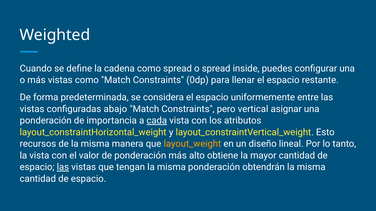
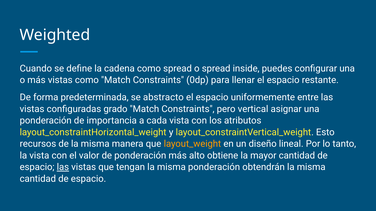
considera: considera -> abstracto (163, 98)
abajo: abajo -> grado (115, 109)
cada underline: present -> none (157, 121)
